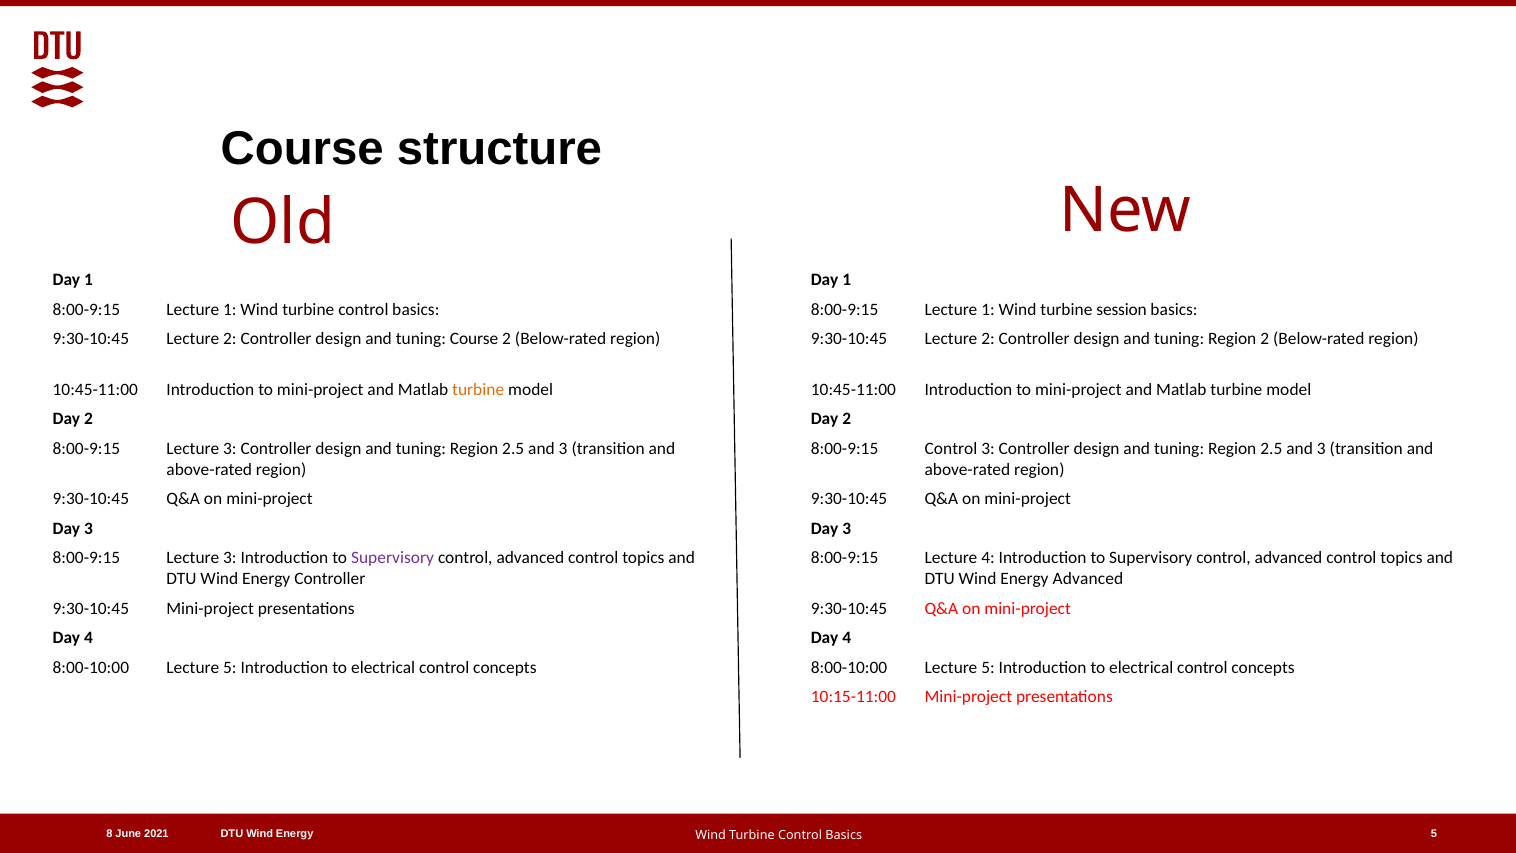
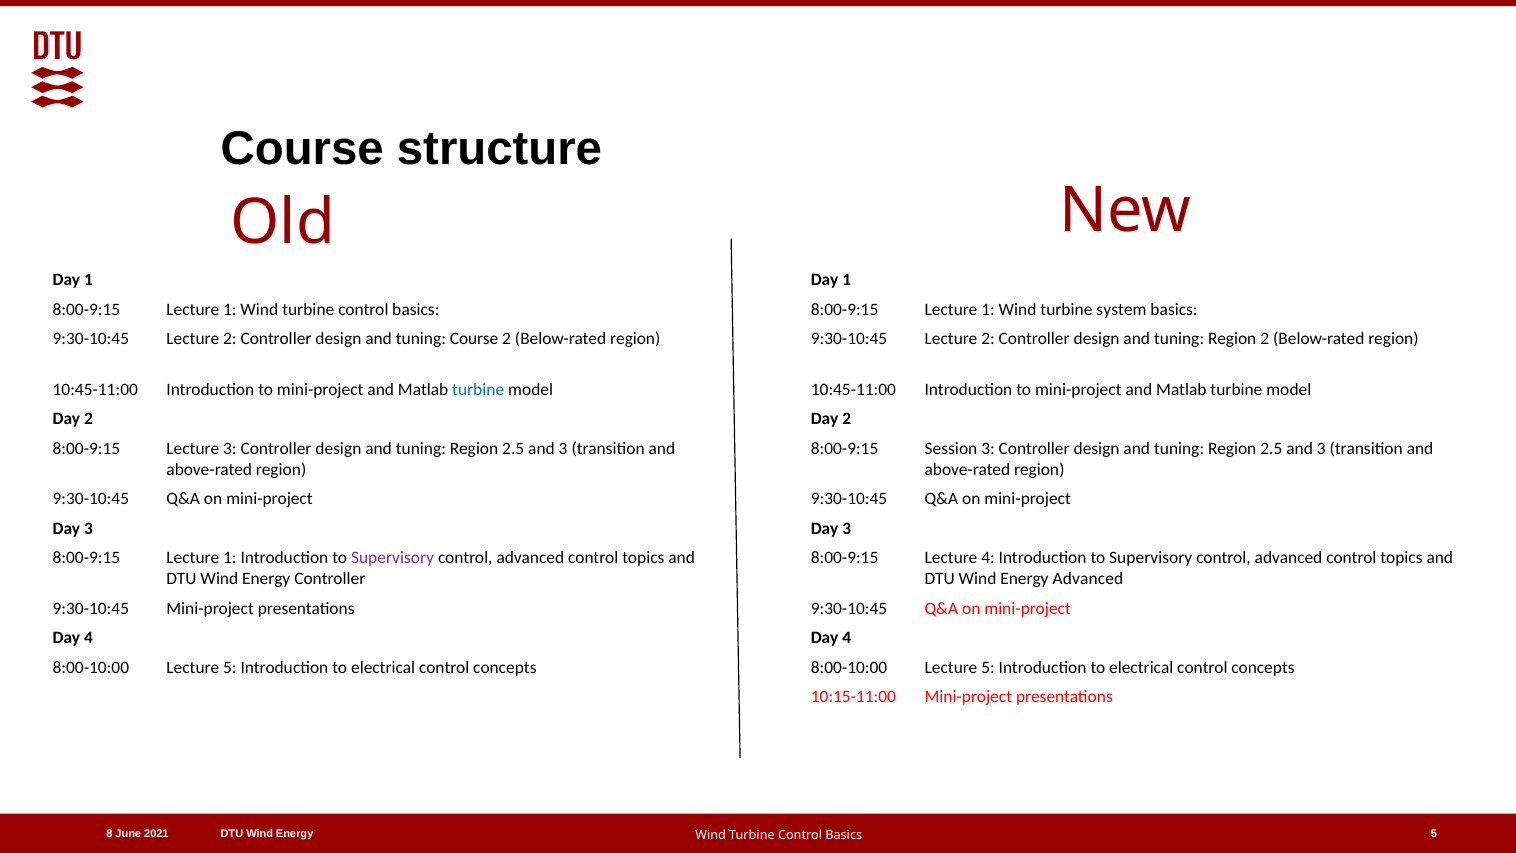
session: session -> system (1122, 310)
turbine colour: orange -> blue (478, 389)
8:00-9:15 Control: Control -> Session (951, 449)
3: 3 -> 1 (230, 558)
